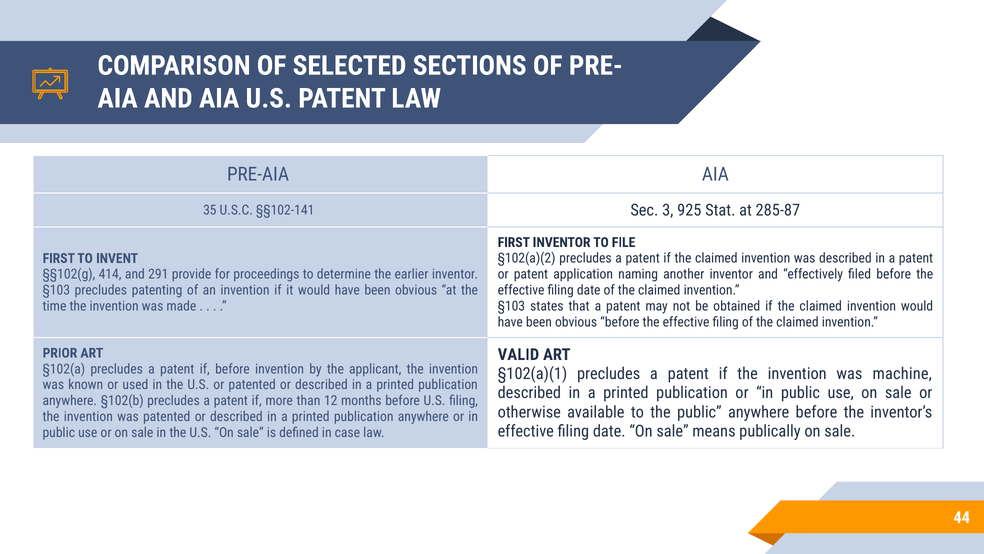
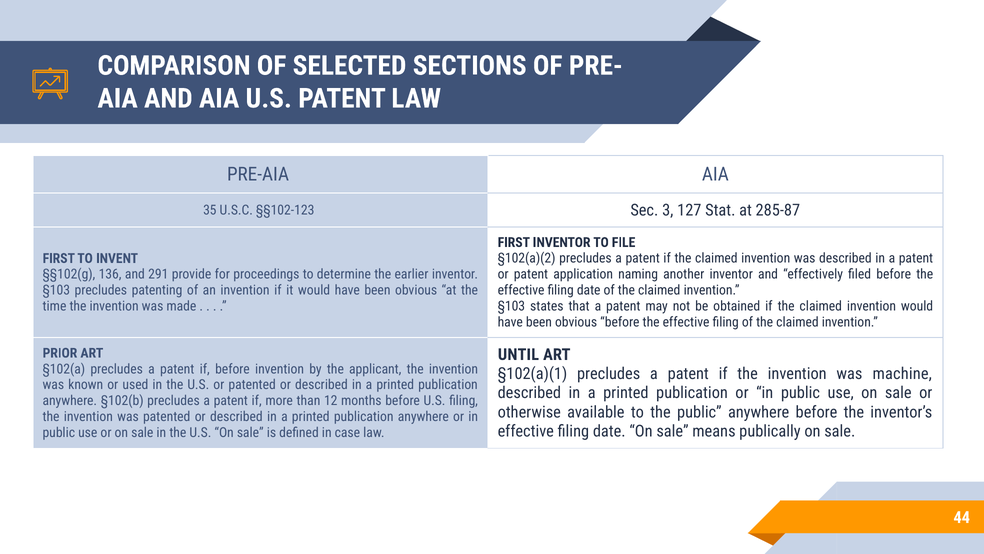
§§102-141: §§102-141 -> §§102-123 (285, 210)
925: 925 -> 127 (689, 210)
414: 414 -> 136 (110, 274)
VALID: VALID -> UNTIL (518, 354)
